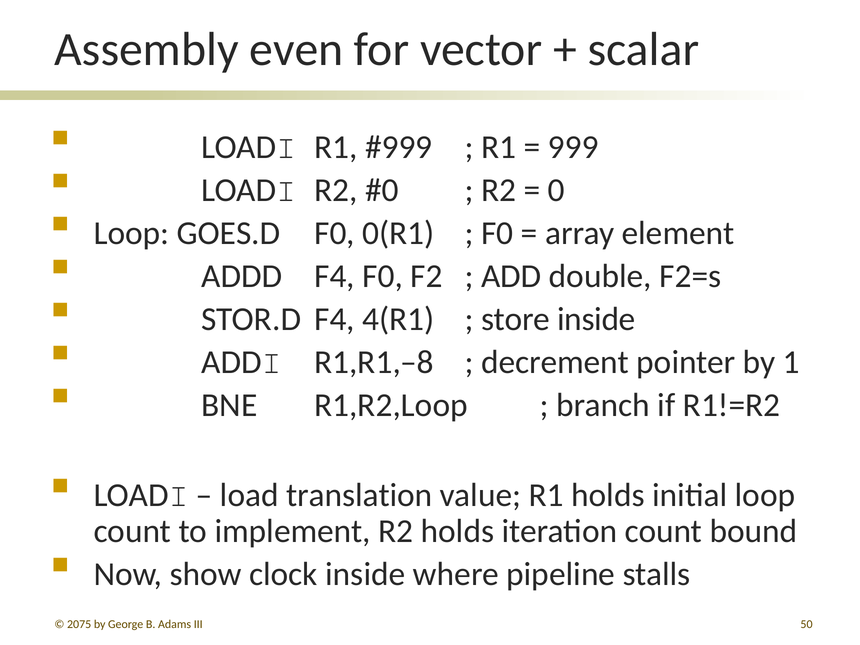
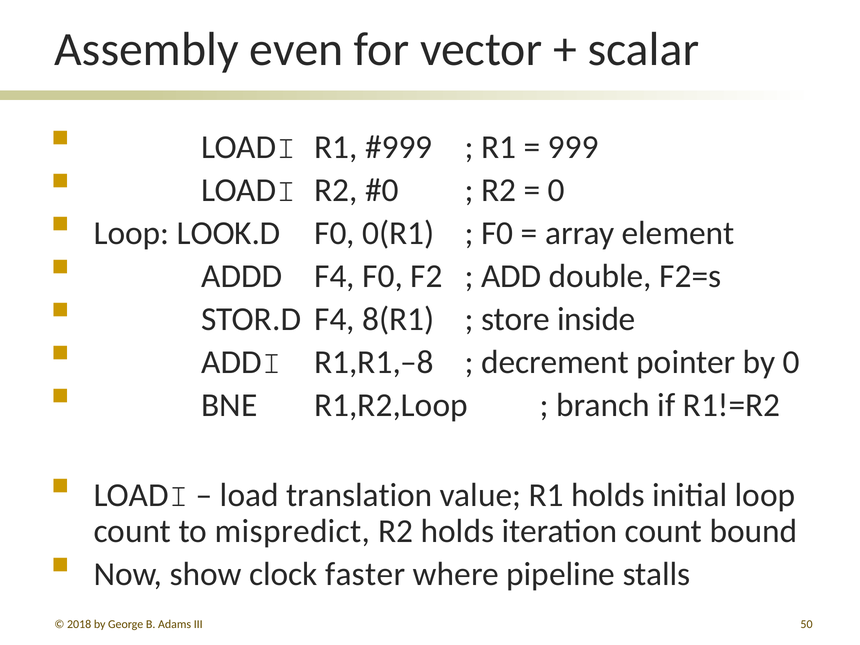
GOES.D: GOES.D -> LOOK.D (229, 233)
4(R1: 4(R1 -> 8(R1 (398, 319)
by 1: 1 -> 0 (791, 362)
implement: implement -> mispredict (293, 531)
clock inside: inside -> faster (365, 574)
2075: 2075 -> 2018 (79, 624)
